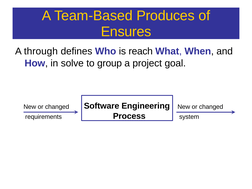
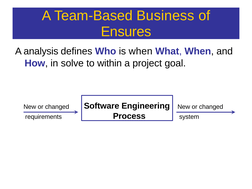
Produces: Produces -> Business (165, 16)
through: through -> analysis (41, 51)
is reach: reach -> when (141, 51)
group: group -> within (110, 63)
